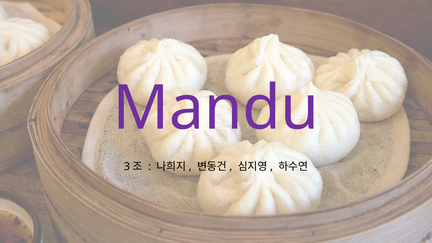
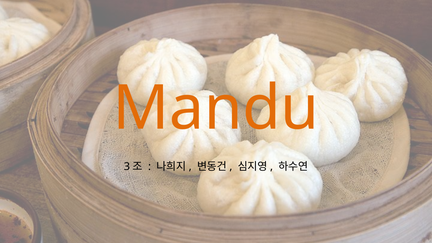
Mandu colour: purple -> orange (216, 108)
